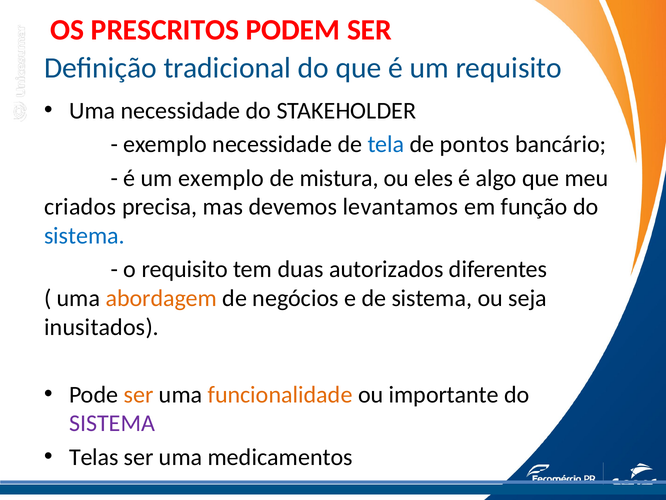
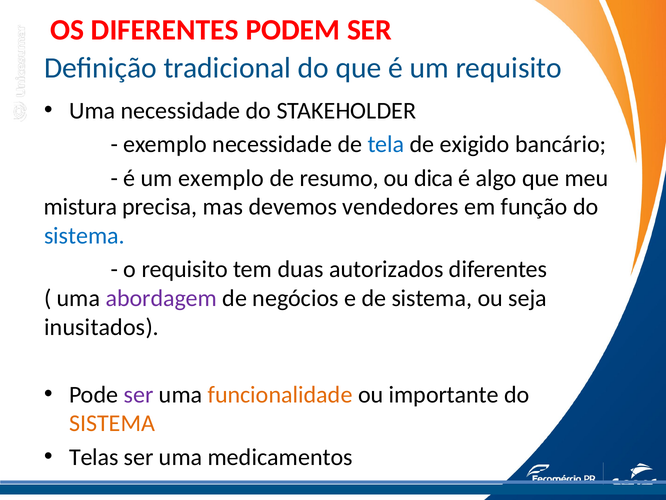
OS PRESCRITOS: PRESCRITOS -> DIFERENTES (165, 30)
pontos: pontos -> exigido (475, 144)
mistura: mistura -> resumo (339, 178)
eles: eles -> dica (434, 178)
criados: criados -> mistura (81, 207)
levantamos: levantamos -> vendedores (400, 207)
abordagem colour: orange -> purple (161, 298)
ser colour: orange -> purple (139, 394)
SISTEMA colour: purple -> orange (112, 423)
